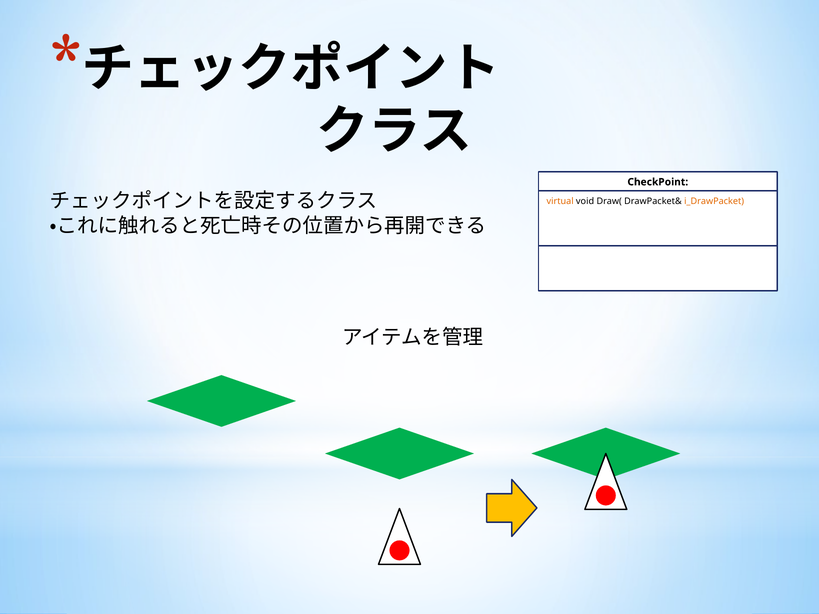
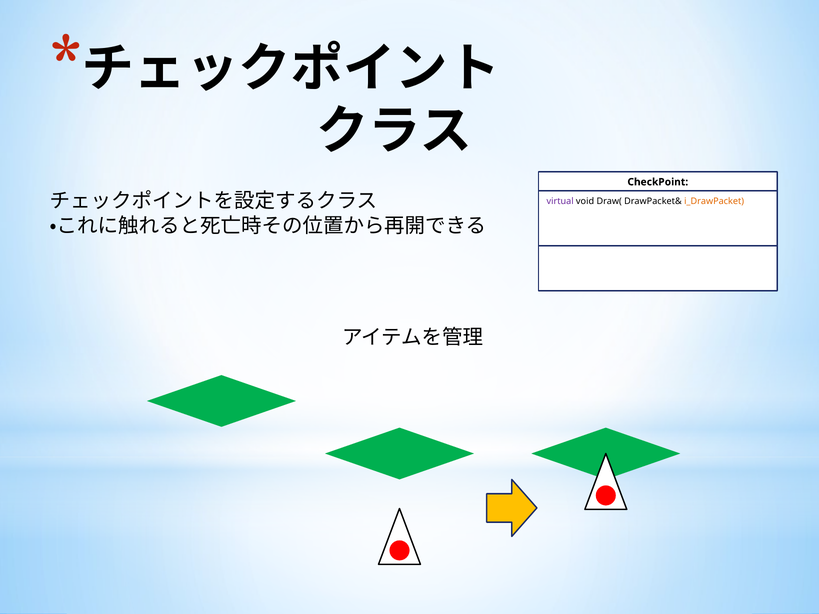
virtual colour: orange -> purple (560, 201)
